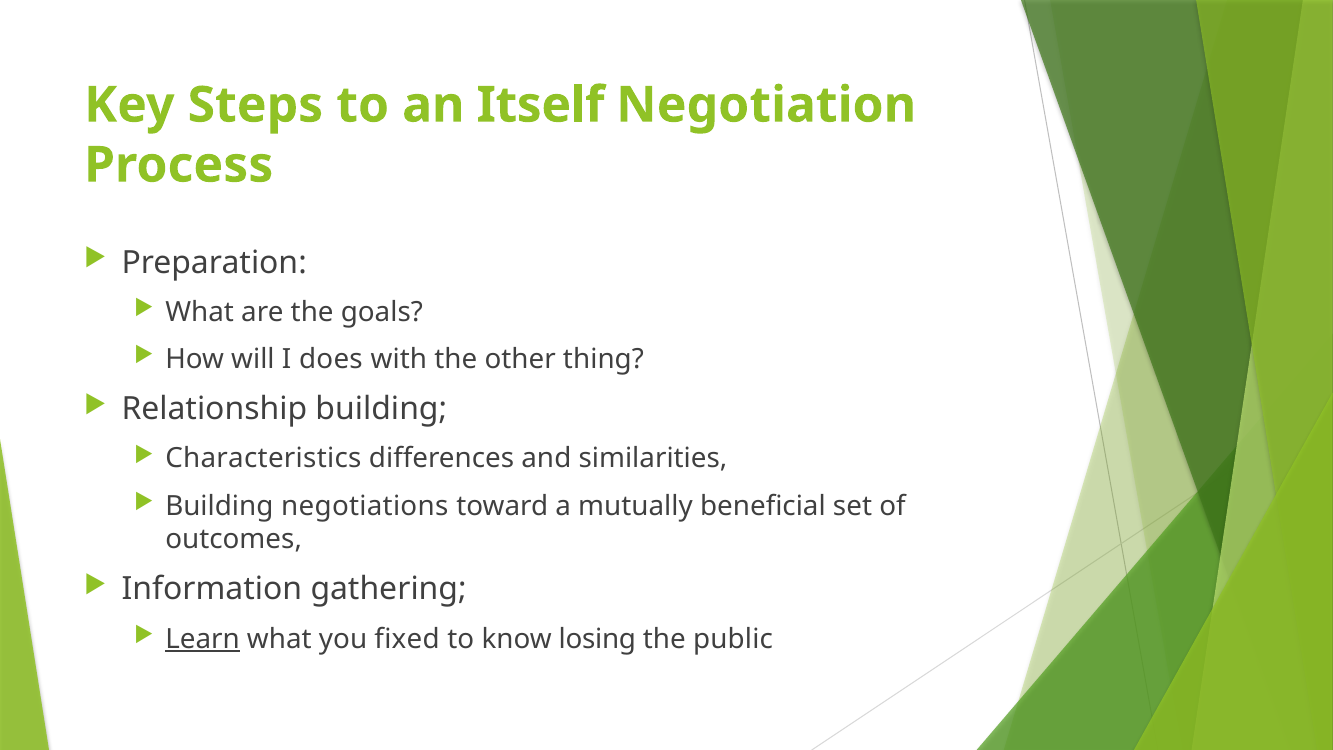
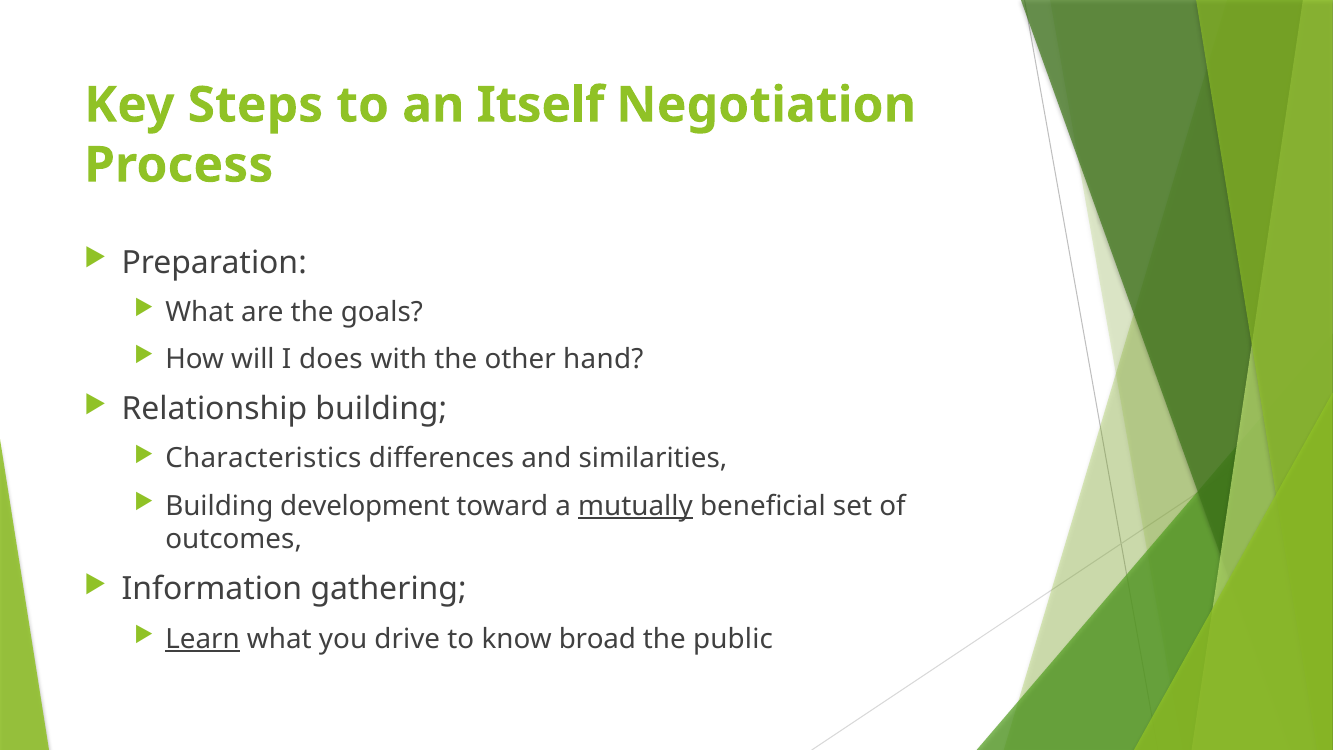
thing: thing -> hand (603, 359)
negotiations: negotiations -> development (365, 506)
mutually underline: none -> present (635, 506)
fixed: fixed -> drive (407, 639)
losing: losing -> broad (597, 639)
